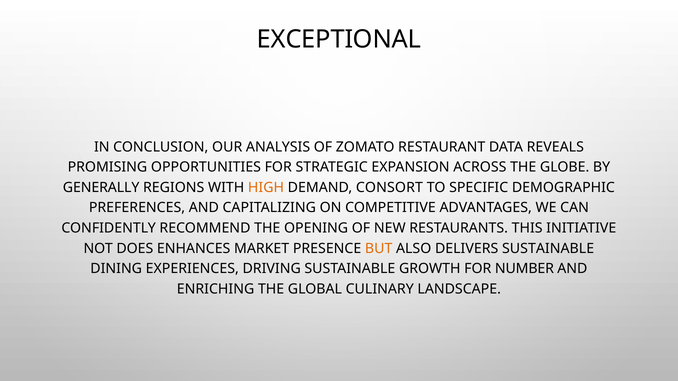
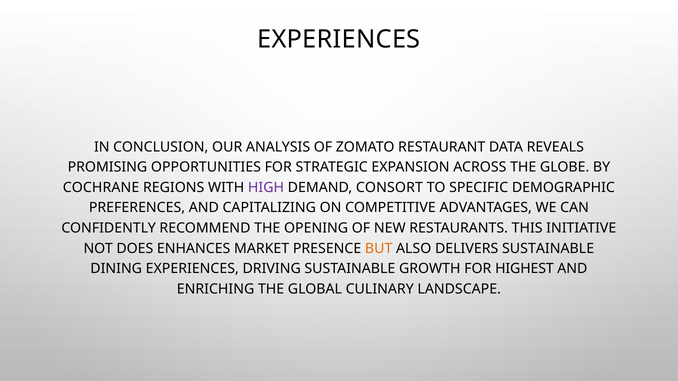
EXCEPTIONAL: EXCEPTIONAL -> EXPERIENCES (339, 39)
GENERALLY: GENERALLY -> COCHRANE (101, 188)
HIGH colour: orange -> purple (266, 188)
NUMBER: NUMBER -> HIGHEST (524, 269)
